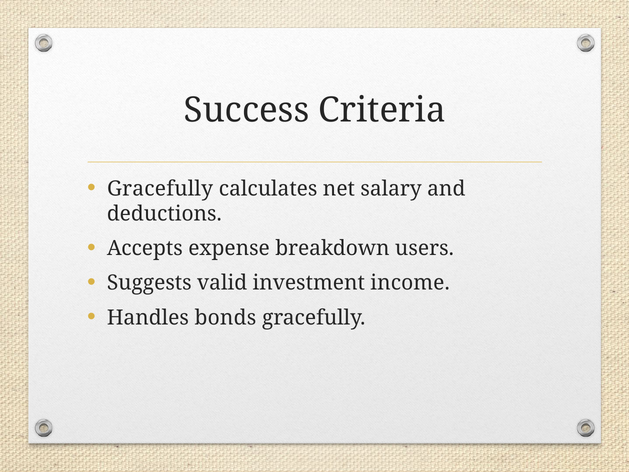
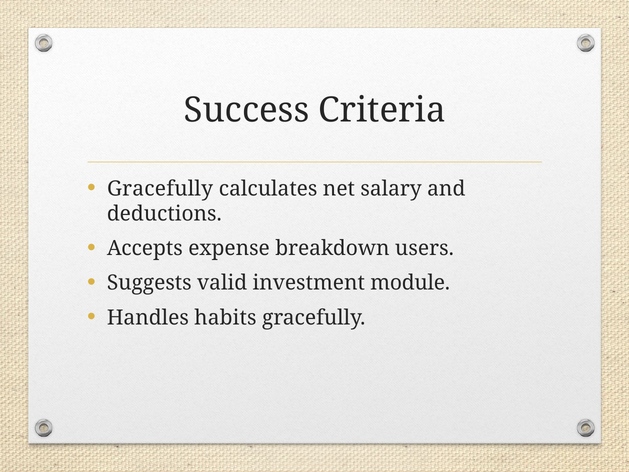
income: income -> module (410, 283)
bonds: bonds -> habits (225, 317)
